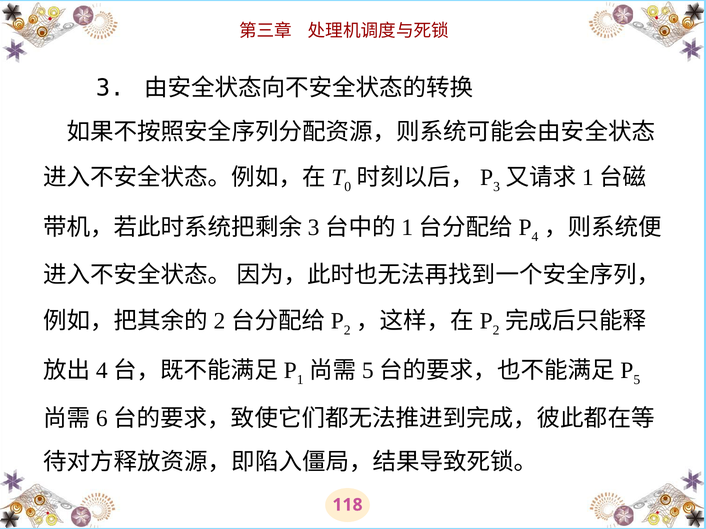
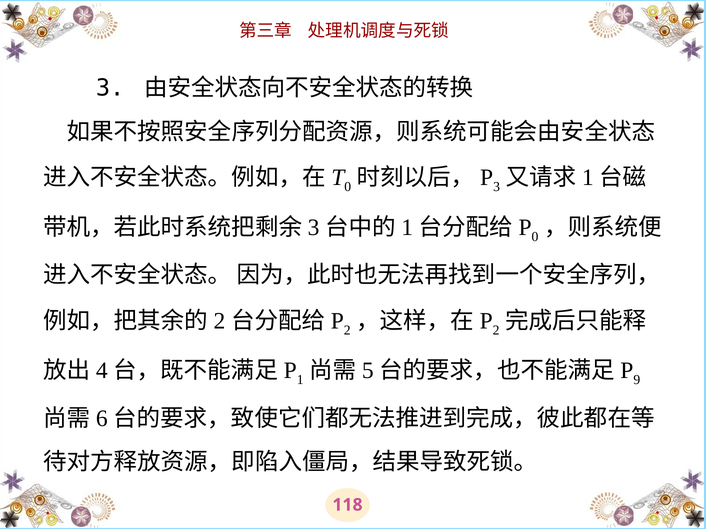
4: 4 -> 0 (535, 237)
5: 5 -> 9 (637, 380)
